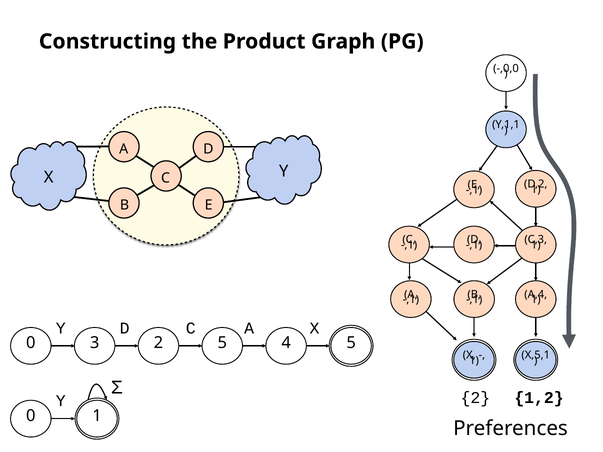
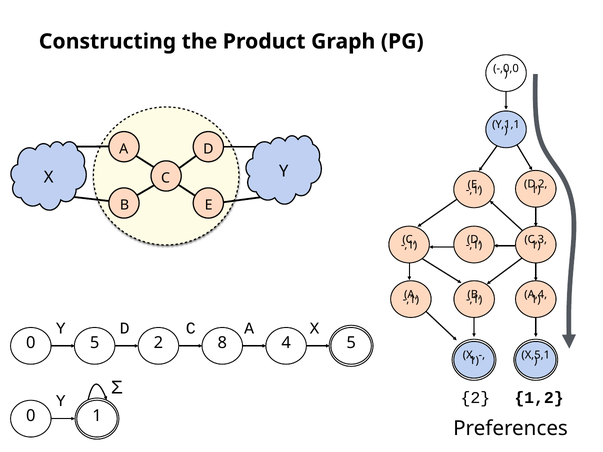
0 3: 3 -> 5 (95, 343)
2 5: 5 -> 8 (222, 343)
